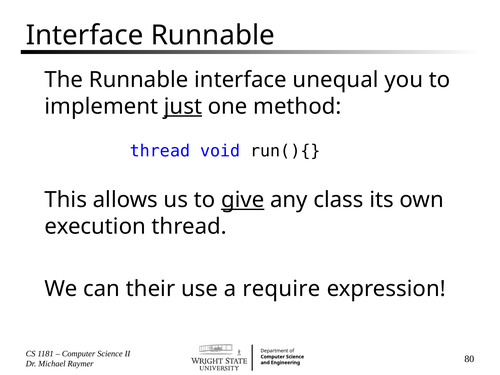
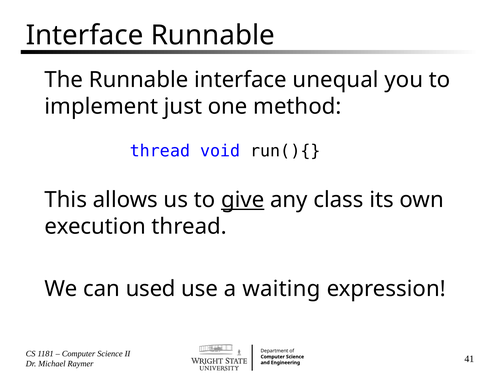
just underline: present -> none (183, 107)
their: their -> used (151, 289)
require: require -> waiting (281, 289)
80: 80 -> 41 (469, 359)
